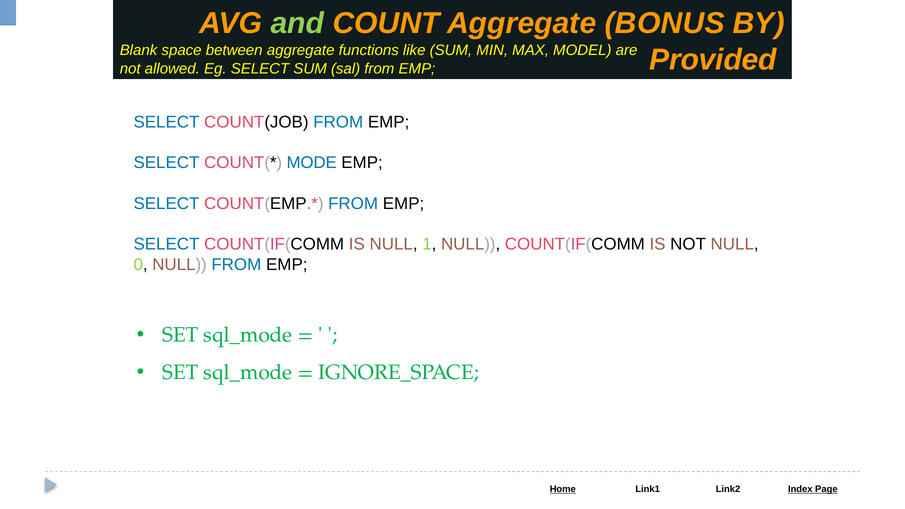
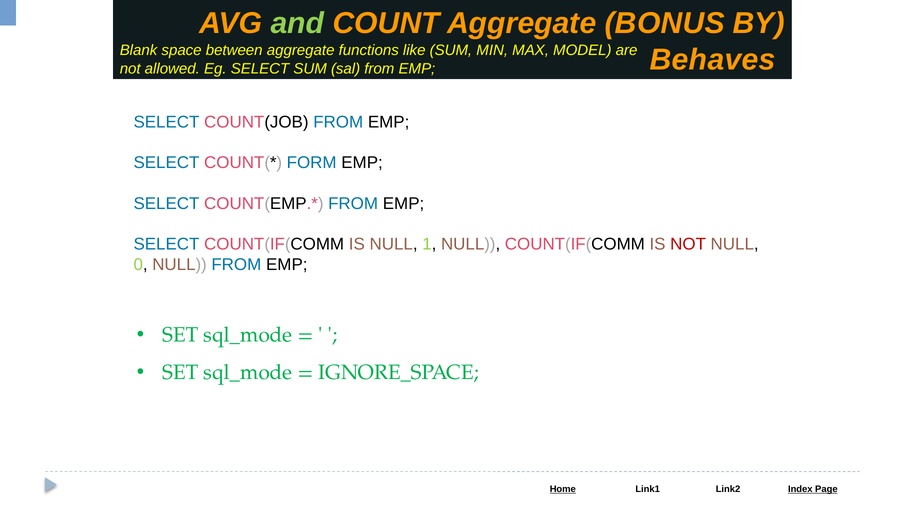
Provided: Provided -> Behaves (713, 60)
MODE: MODE -> FORM (312, 163)
NOT colour: black -> red (688, 244)
